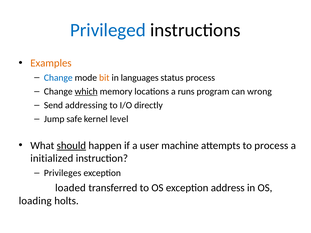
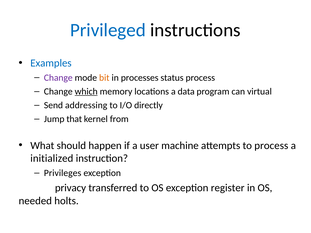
Examples colour: orange -> blue (51, 63)
Change colour: blue -> purple (58, 78)
languages: languages -> processes (140, 78)
runs: runs -> data (186, 92)
wrong: wrong -> virtual (259, 92)
safe: safe -> that (74, 119)
level: level -> from (119, 119)
should underline: present -> none (71, 146)
loaded: loaded -> privacy (70, 188)
address: address -> register (228, 188)
loading: loading -> needed (35, 201)
